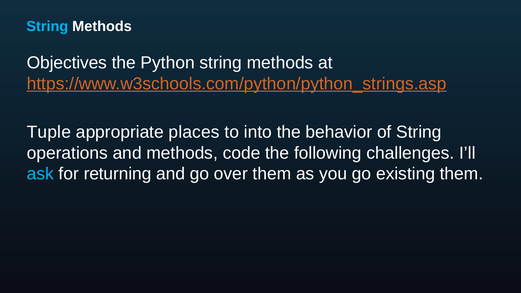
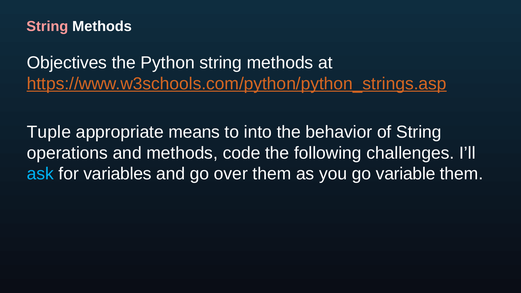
String colour: light blue -> pink (47, 26)
places: places -> means (194, 132)
returning: returning -> variables (118, 174)
existing: existing -> variable (406, 174)
